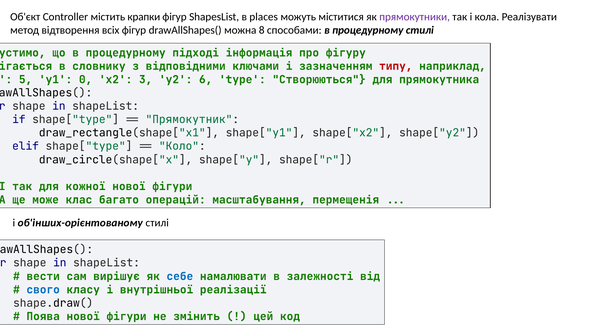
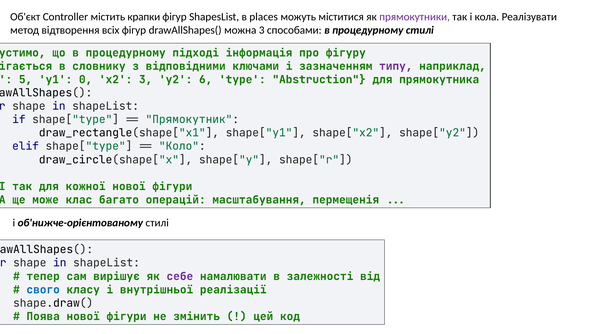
можна 8: 8 -> 3 (262, 30)
типу colour: red -> purple (396, 66)
Створюються: Створюються -> Abstruction (319, 79)
об'інших-орієнтованому: об'інших-орієнтованому -> об'нижче-орієнтованому (80, 222)
вести: вести -> тепер (43, 276)
себе colour: blue -> purple (180, 276)
